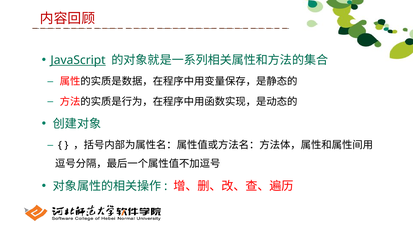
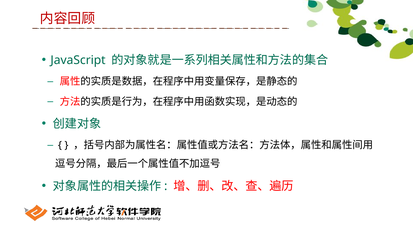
JavaScript underline: present -> none (78, 60)
